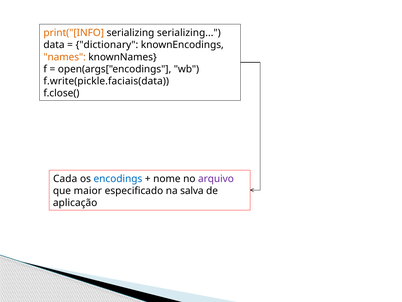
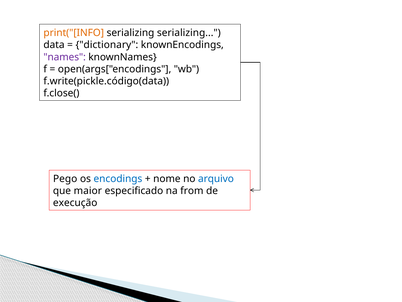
names colour: orange -> purple (65, 57)
f.write(pickle.faciais(data: f.write(pickle.faciais(data -> f.write(pickle.código(data (106, 81)
Cada: Cada -> Pego (65, 178)
arquivo colour: purple -> blue (216, 178)
salva: salva -> from (192, 190)
aplicação: aplicação -> execução (75, 203)
